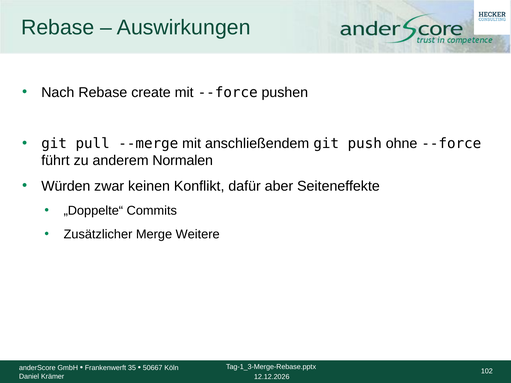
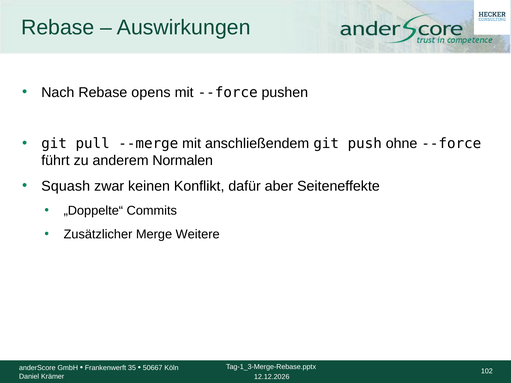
create: create -> opens (151, 92)
Würden: Würden -> Squash (66, 186)
